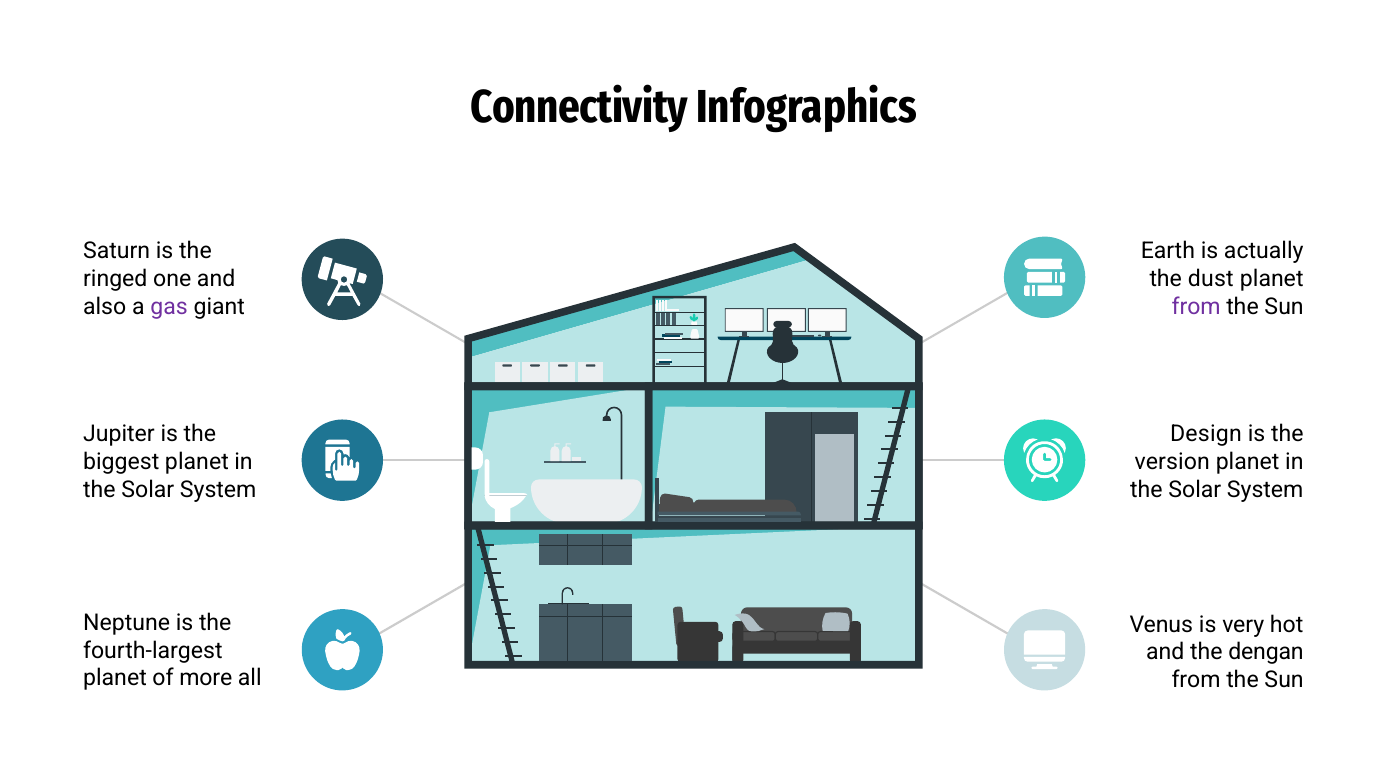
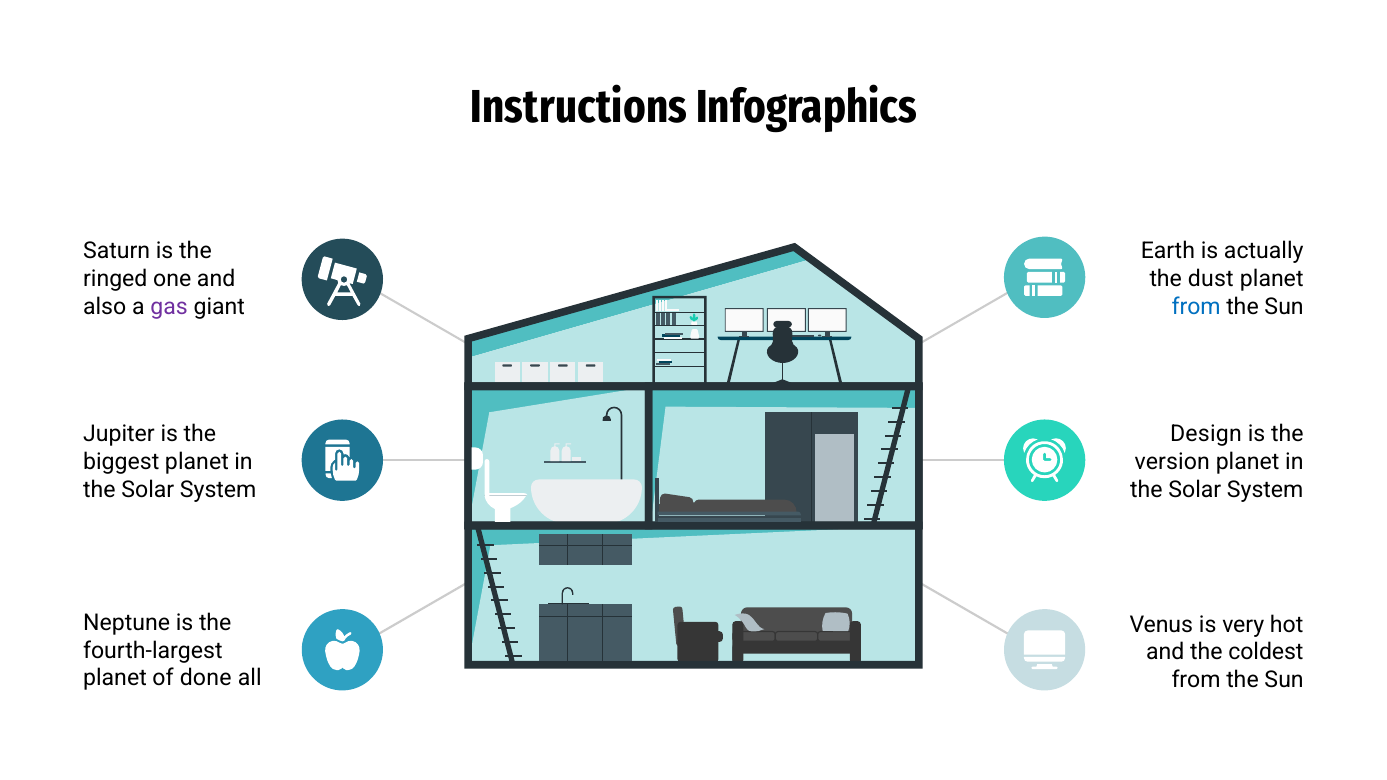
Connectivity: Connectivity -> Instructions (579, 107)
from colour: purple -> blue (1196, 307)
dengan: dengan -> coldest (1266, 652)
more: more -> done (206, 678)
